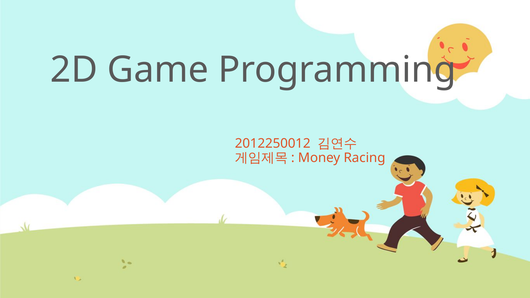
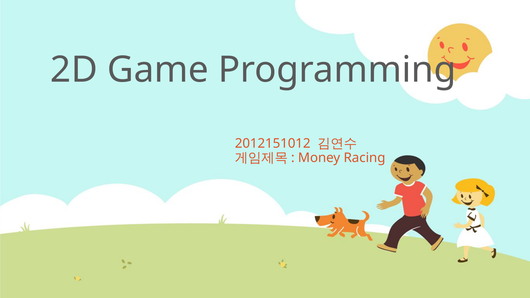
2012250012: 2012250012 -> 2012151012 (273, 144)
